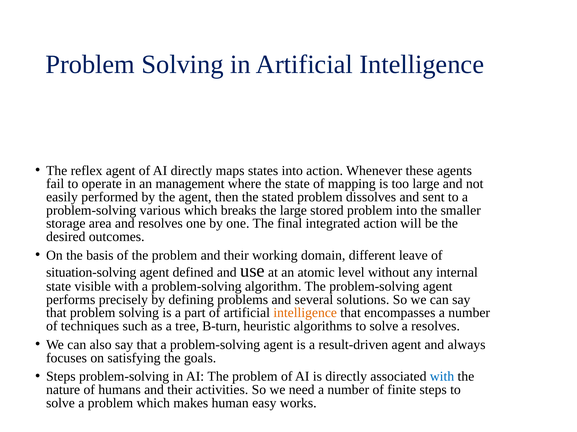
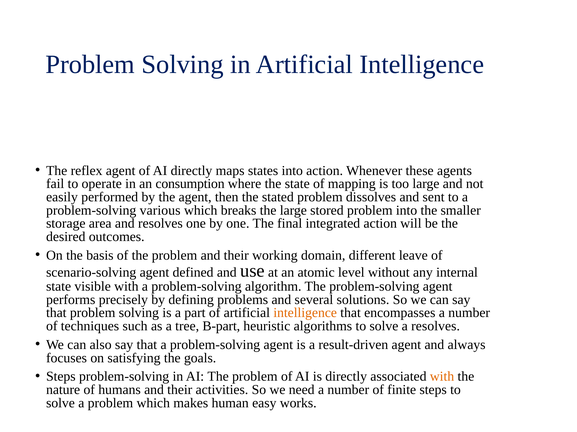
management: management -> consumption (190, 184)
situation-solving: situation-solving -> scenario-solving (91, 273)
B-turn: B-turn -> B-part (221, 327)
with colour: blue -> orange (442, 377)
